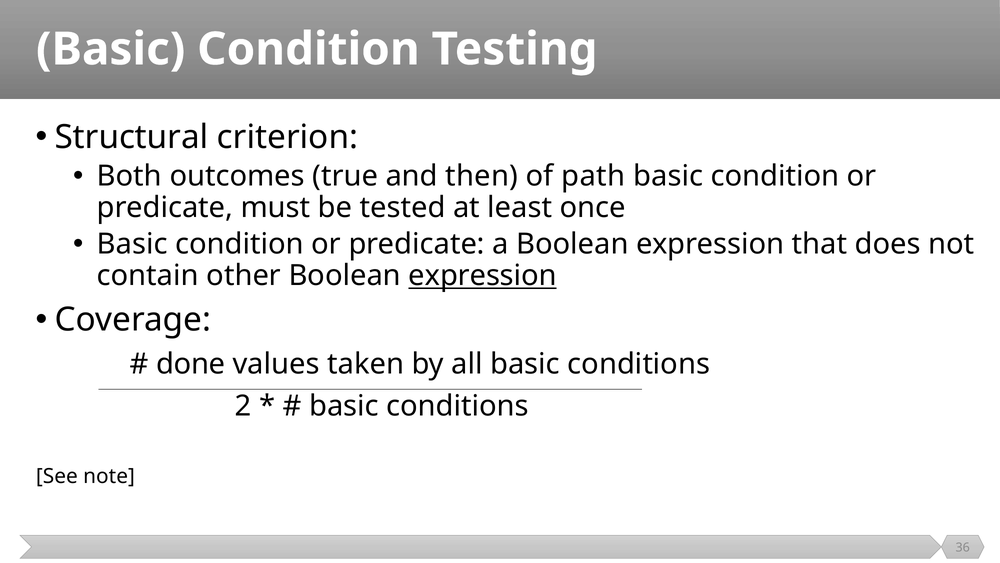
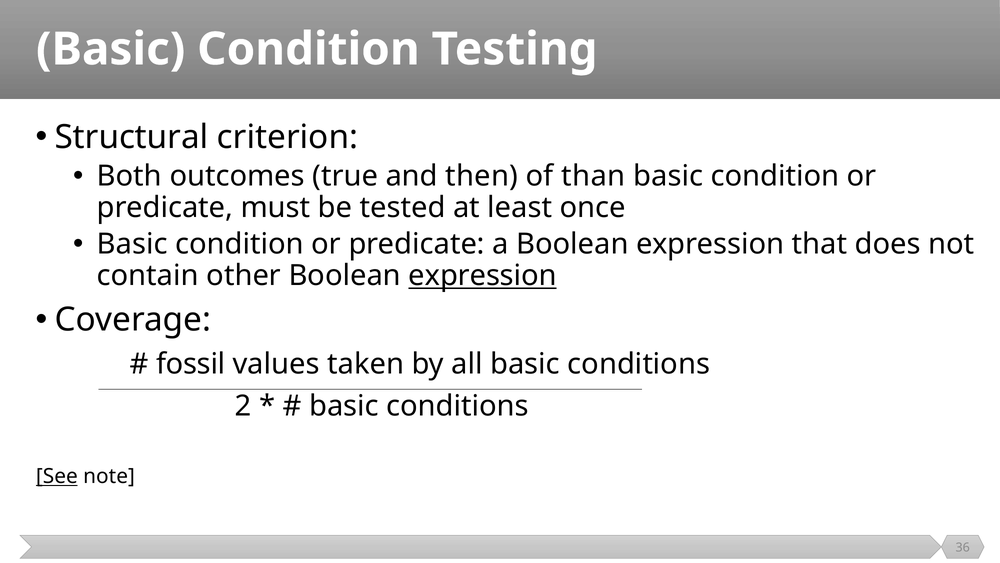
path: path -> than (593, 176)
done: done -> fossil (191, 364)
See underline: none -> present (57, 476)
